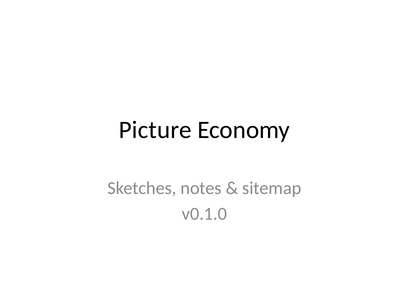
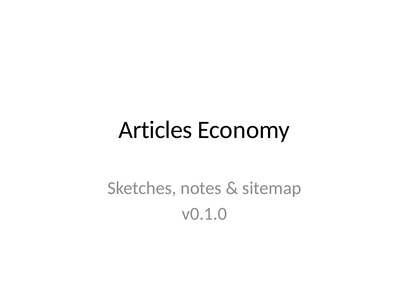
Picture: Picture -> Articles (155, 130)
